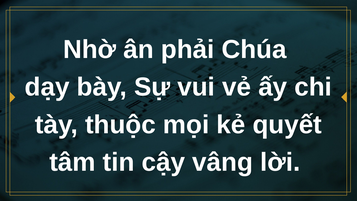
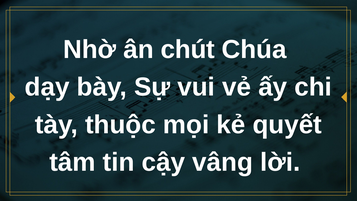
phải: phải -> chút (188, 50)
